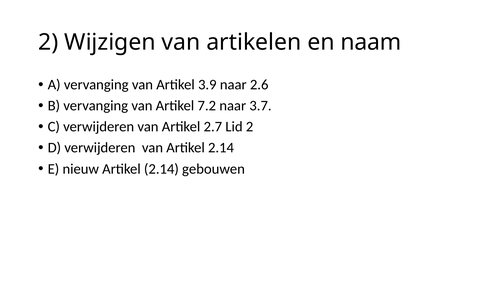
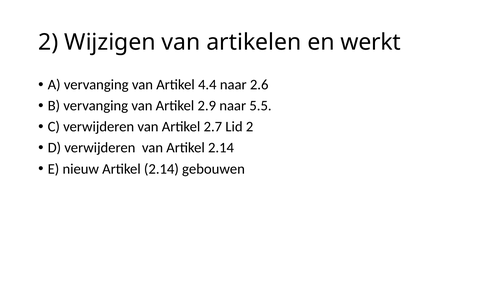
naam: naam -> werkt (371, 42)
3.9: 3.9 -> 4.4 (207, 85)
7.2: 7.2 -> 2.9 (207, 106)
3.7: 3.7 -> 5.5 (261, 106)
